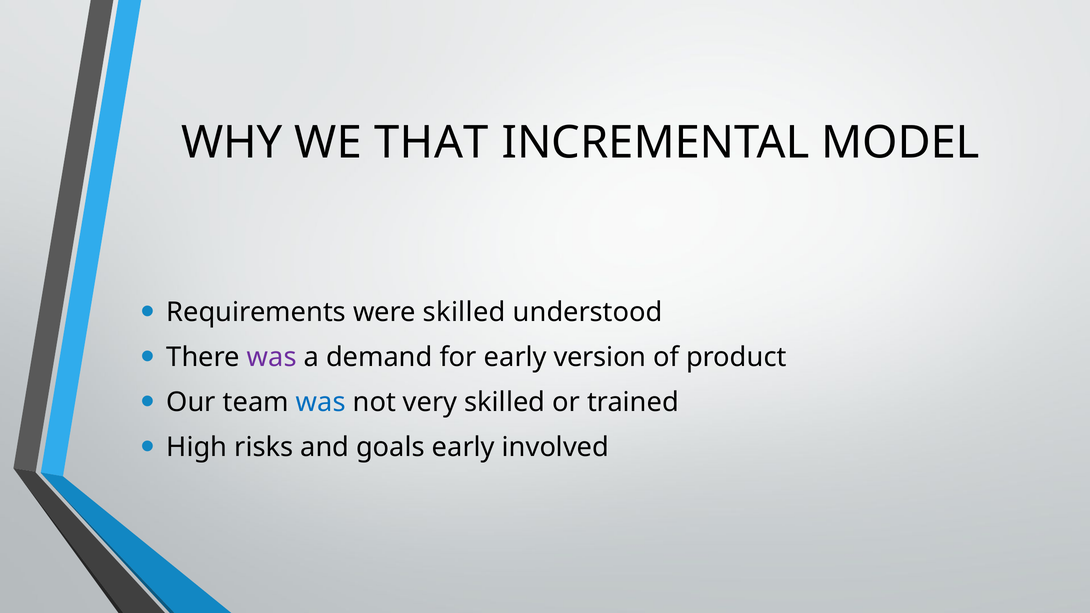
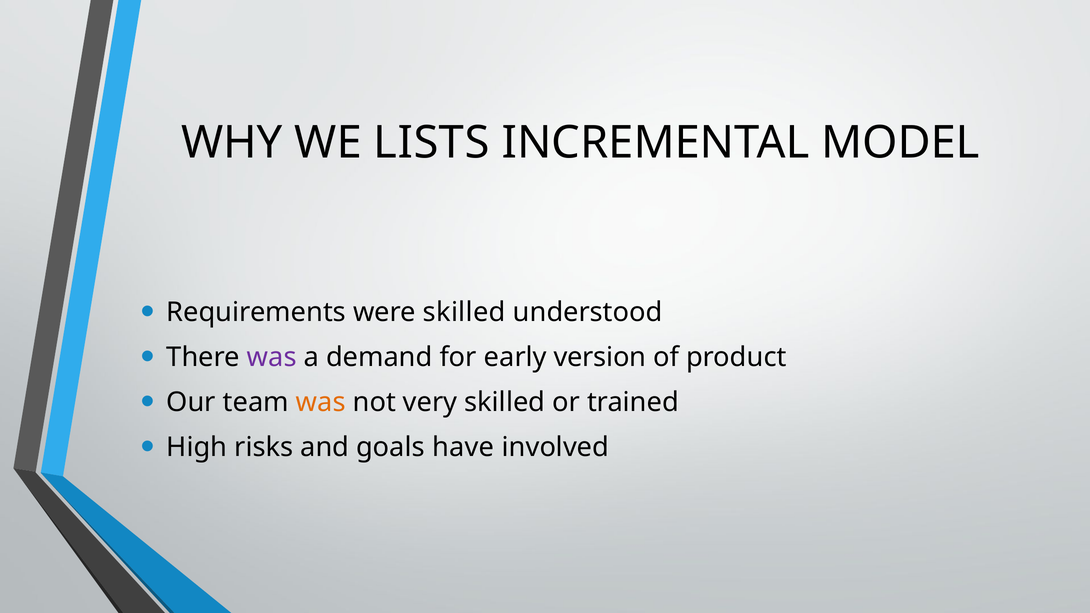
THAT: THAT -> LISTS (431, 143)
was colour: blue -> orange (321, 402)
goals early: early -> have (463, 447)
